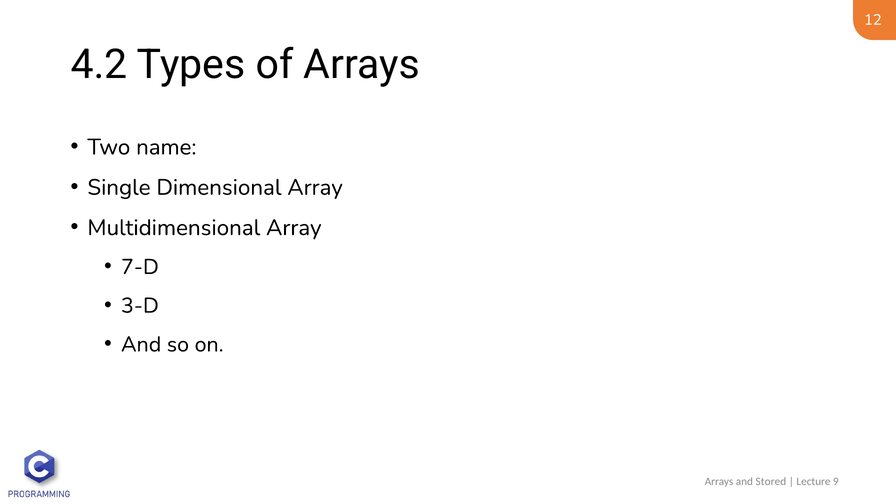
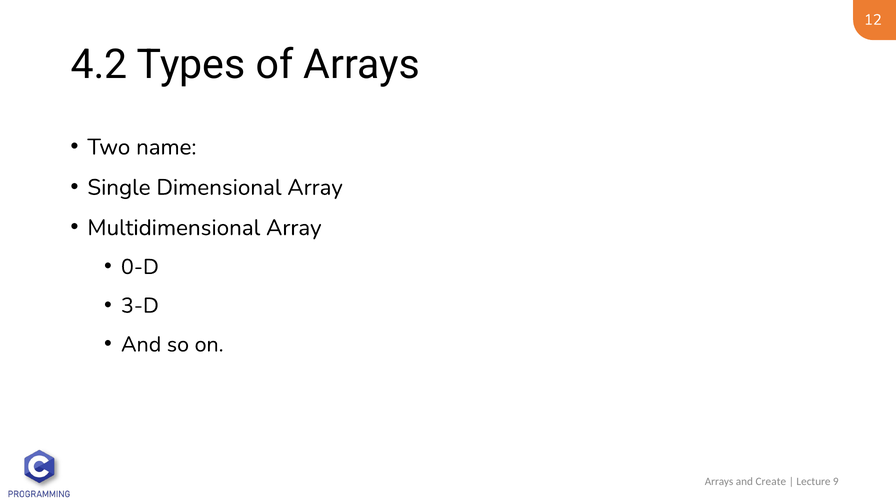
7-D: 7-D -> 0-D (140, 267)
Stored: Stored -> Create (771, 481)
